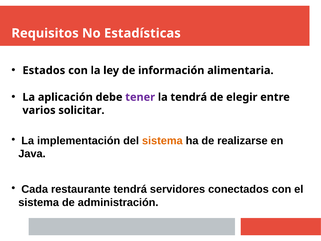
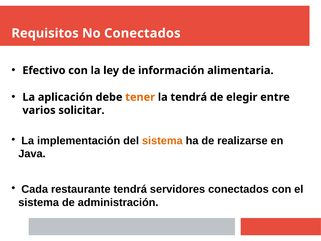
No Estadísticas: Estadísticas -> Conectados (142, 33)
Estados: Estados -> Efectivo (44, 70)
tener colour: purple -> orange (140, 97)
